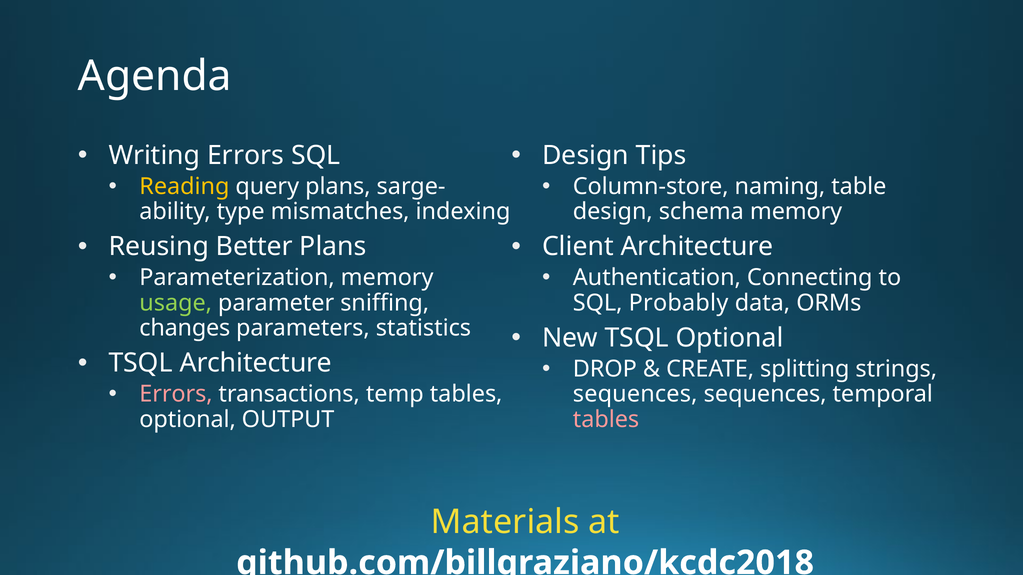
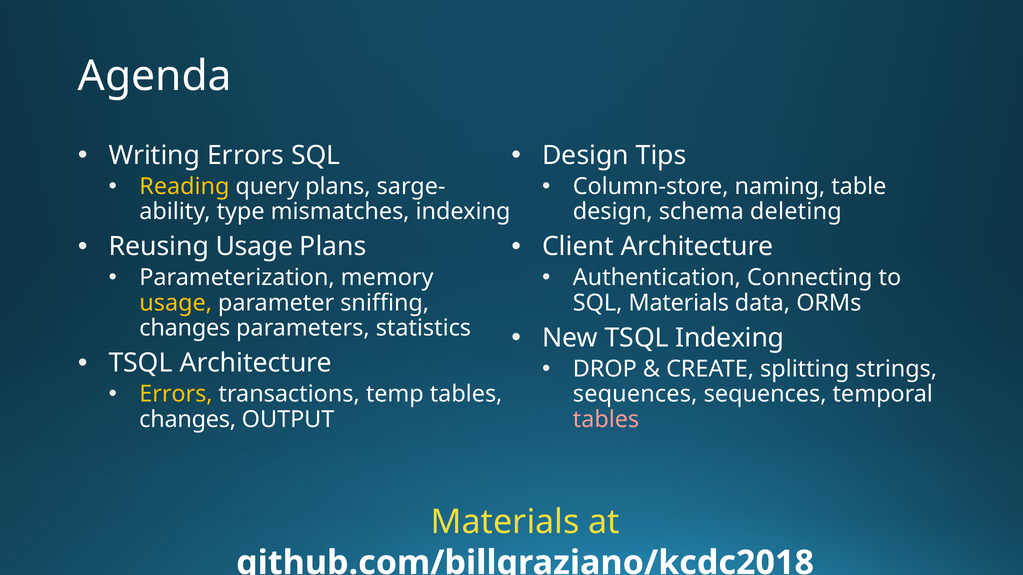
schema memory: memory -> deleting (796, 212)
Reusing Better: Better -> Usage (254, 247)
usage colour: light green -> yellow (176, 303)
SQL Probably: Probably -> Materials (679, 303)
TSQL Optional: Optional -> Indexing (730, 338)
Errors colour: pink -> yellow (176, 394)
optional: optional -> changes (188, 420)
